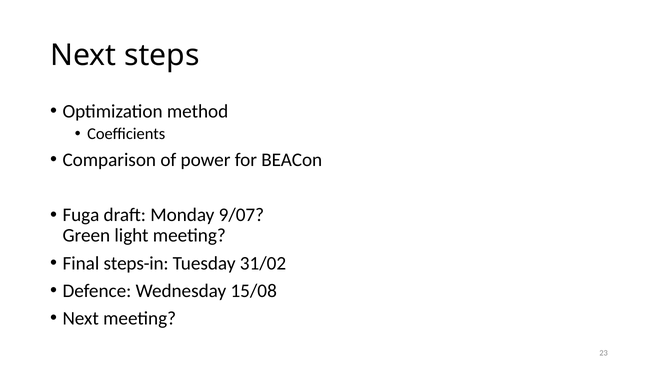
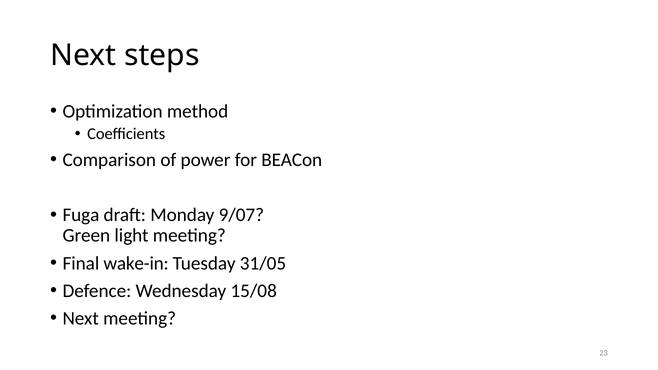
steps-in: steps-in -> wake-in (136, 263)
31/02: 31/02 -> 31/05 (263, 263)
